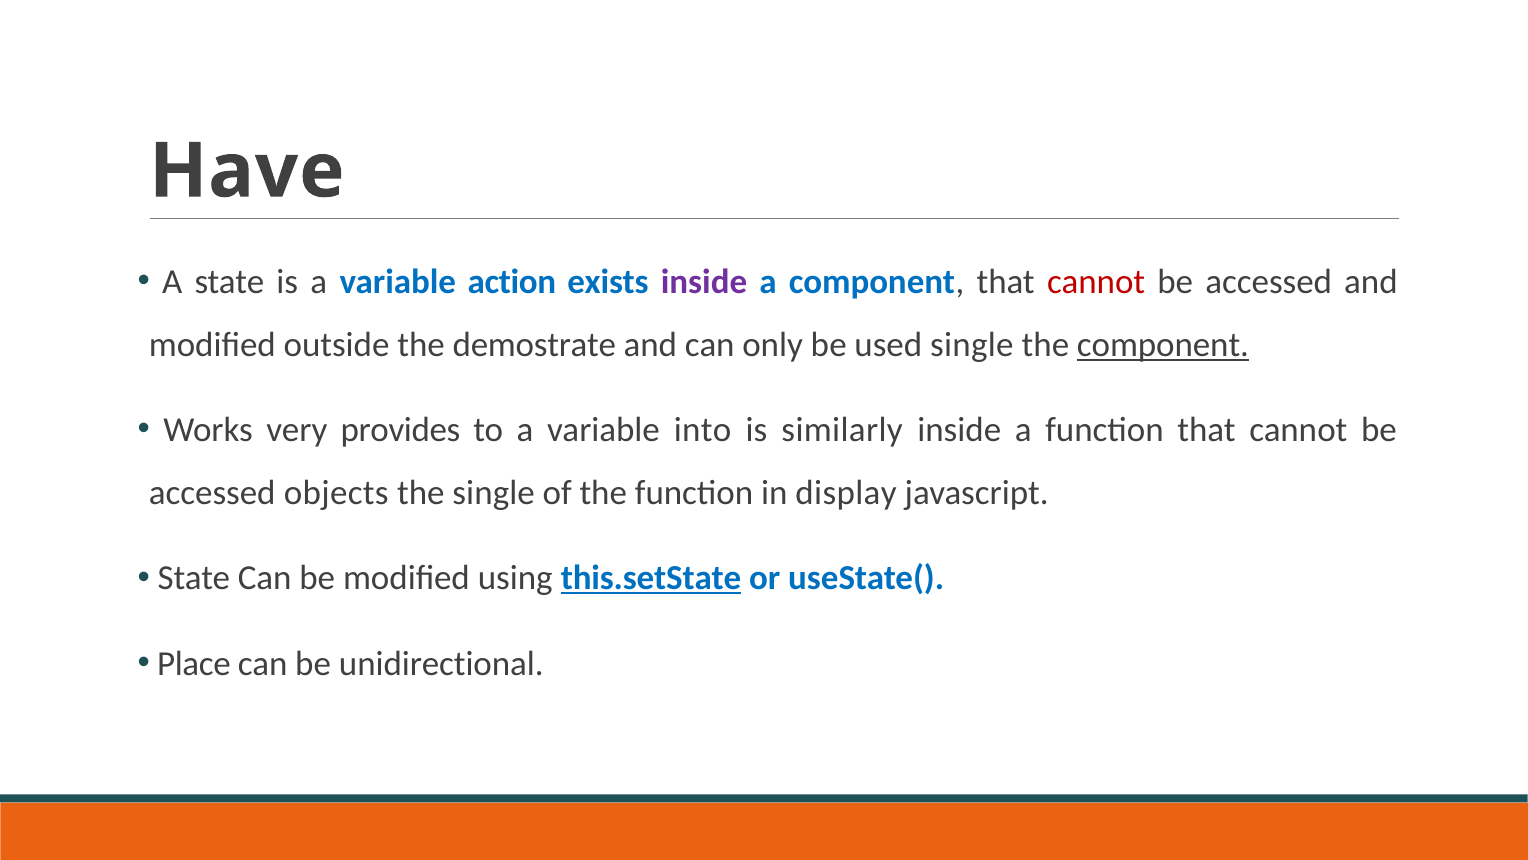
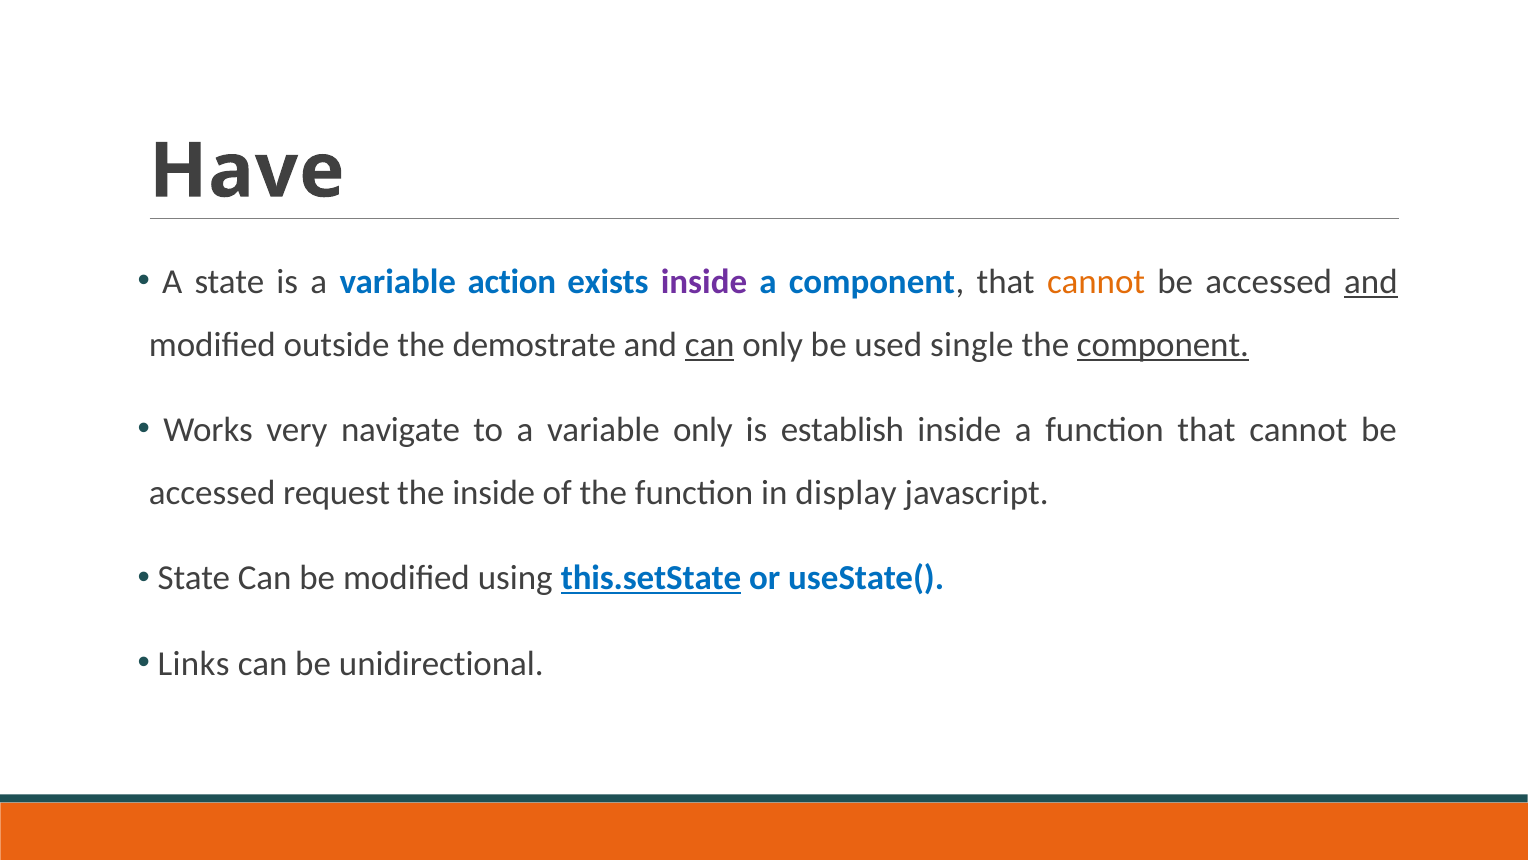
cannot colour: red -> orange (1096, 281)
and underline: none -> present (1371, 281)
can underline: none -> present (710, 344)
provides: provides -> navigate (400, 430)
variable into: into -> only (703, 430)
similarly: similarly -> establish (842, 430)
objects: objects -> request (337, 493)
the single: single -> inside (494, 493)
Place: Place -> Links (194, 663)
